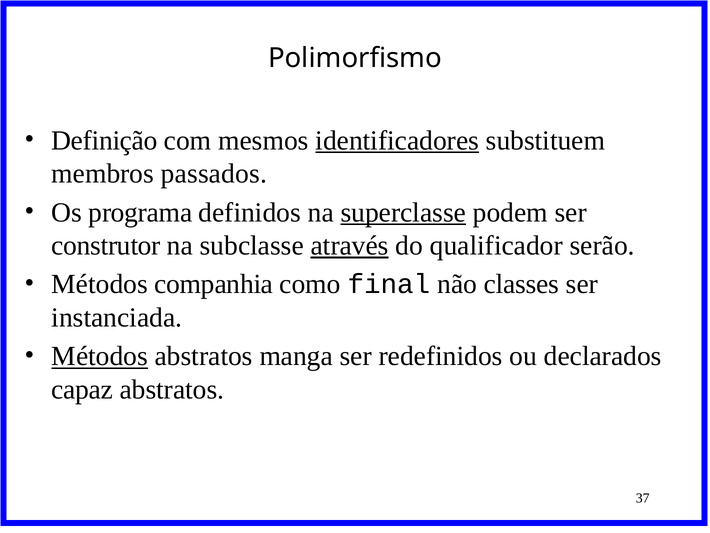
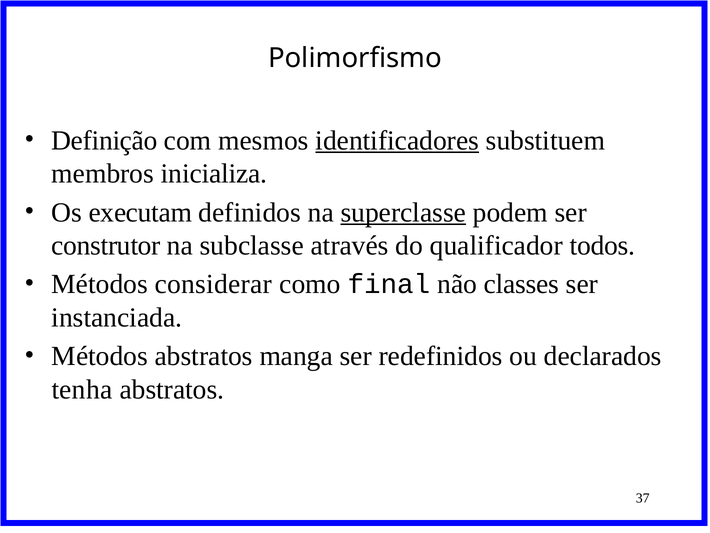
passados: passados -> inicializa (214, 174)
programa: programa -> executam (140, 212)
através underline: present -> none (350, 245)
serão: serão -> todos (602, 245)
companhia: companhia -> considerar (213, 284)
Métodos underline: present -> none (100, 356)
capaz: capaz -> tenha (82, 389)
